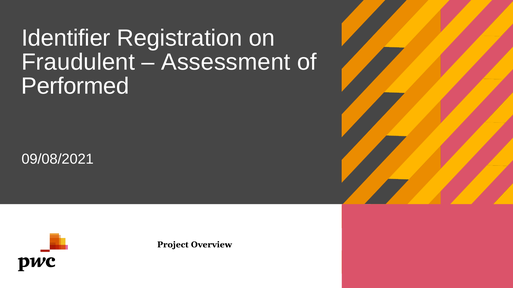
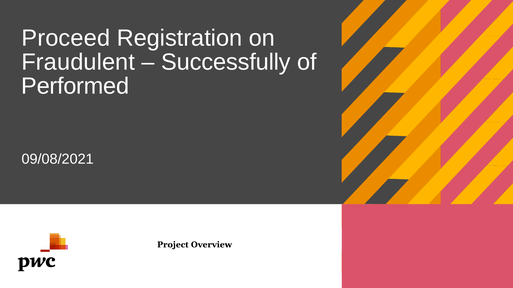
Identifier: Identifier -> Proceed (66, 38)
Assessment: Assessment -> Successfully (226, 62)
